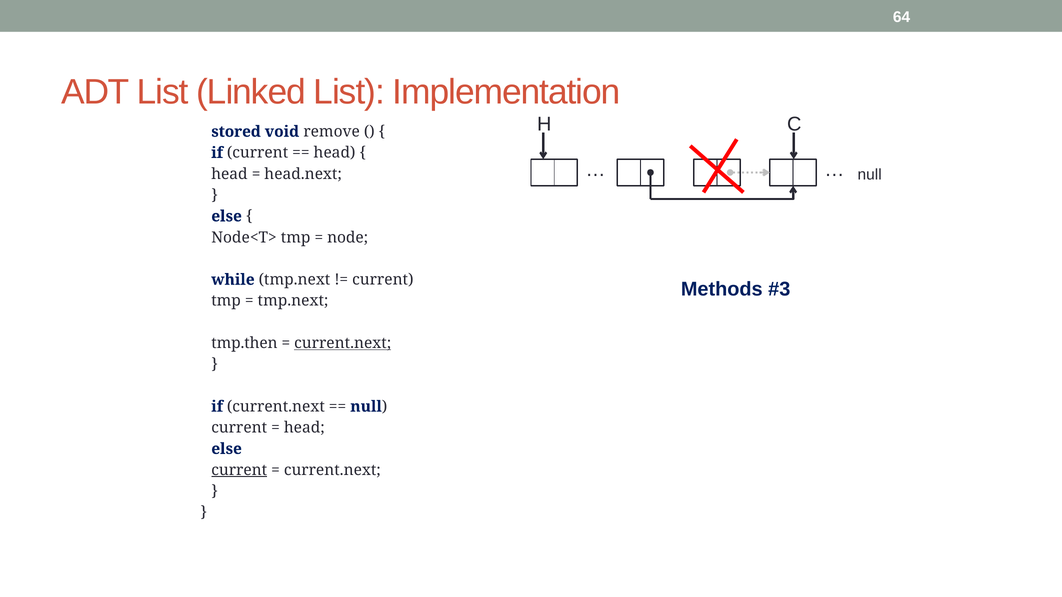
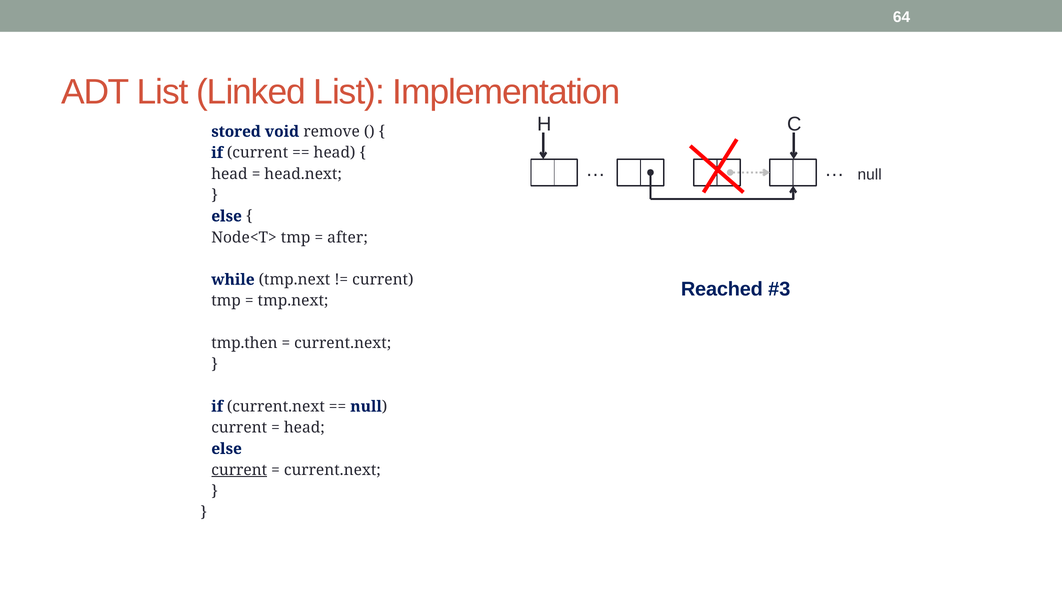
node: node -> after (348, 238)
Methods: Methods -> Reached (722, 289)
current.next underline: present -> none (343, 343)
